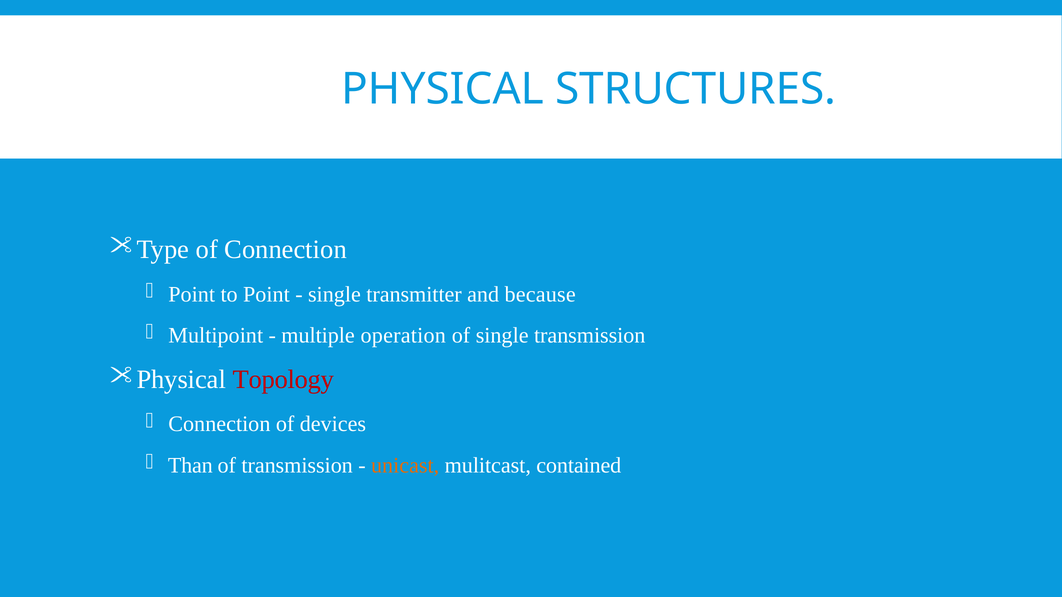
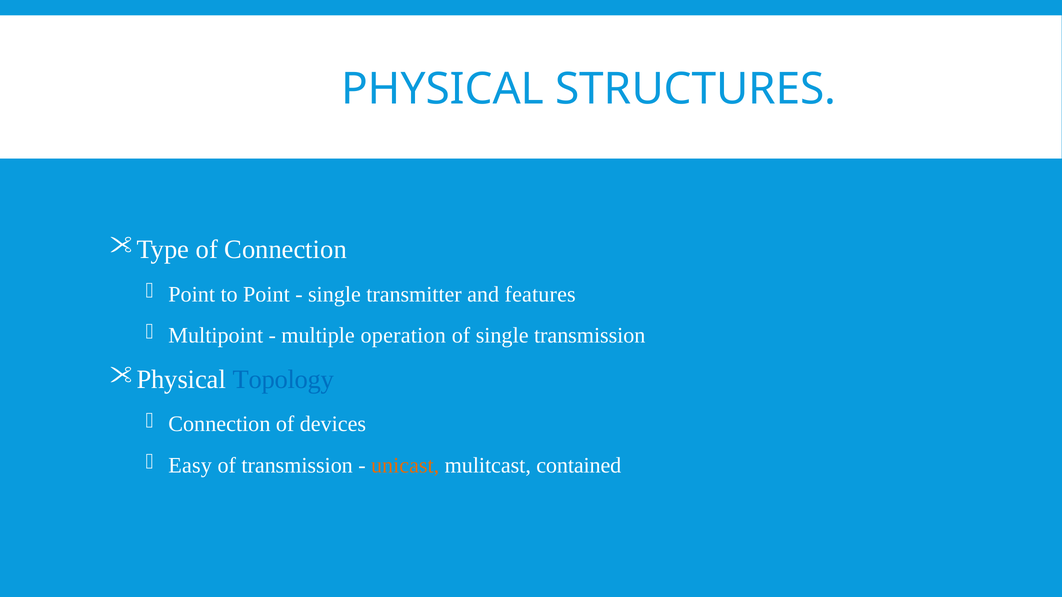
because: because -> features (540, 294)
Topology colour: red -> blue (283, 380)
Than: Than -> Easy (190, 466)
